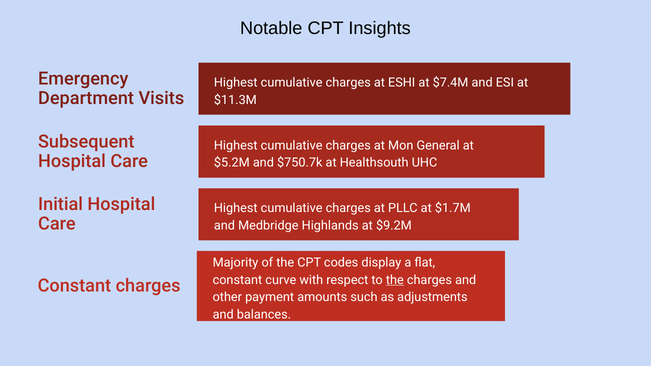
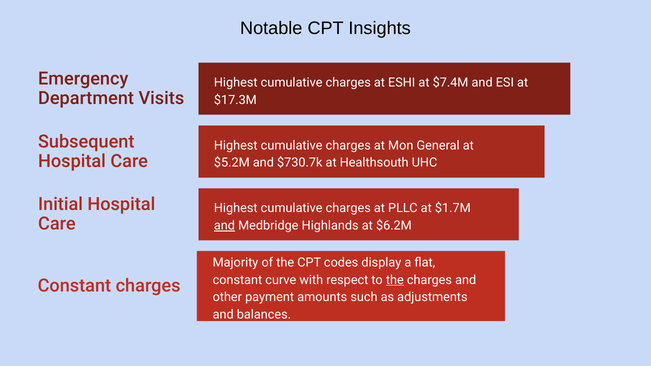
$11.3M: $11.3M -> $17.3M (235, 100)
$750.7k: $750.7k -> $730.7k (300, 163)
and underline: none -> present (224, 226)
$9.2M: $9.2M -> $6.2M (394, 226)
